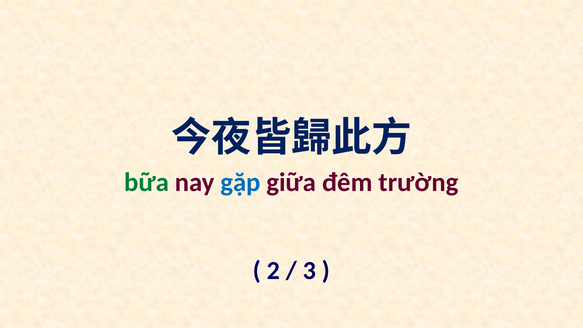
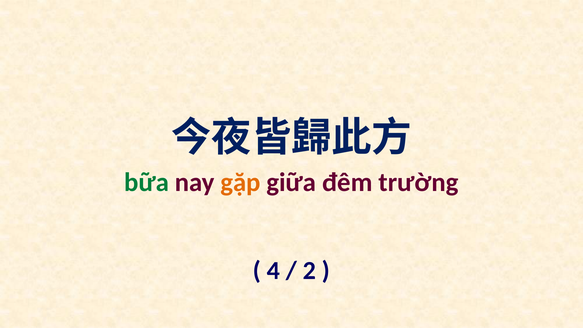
gặp colour: blue -> orange (241, 182)
2: 2 -> 4 (273, 271)
3: 3 -> 2 (309, 271)
